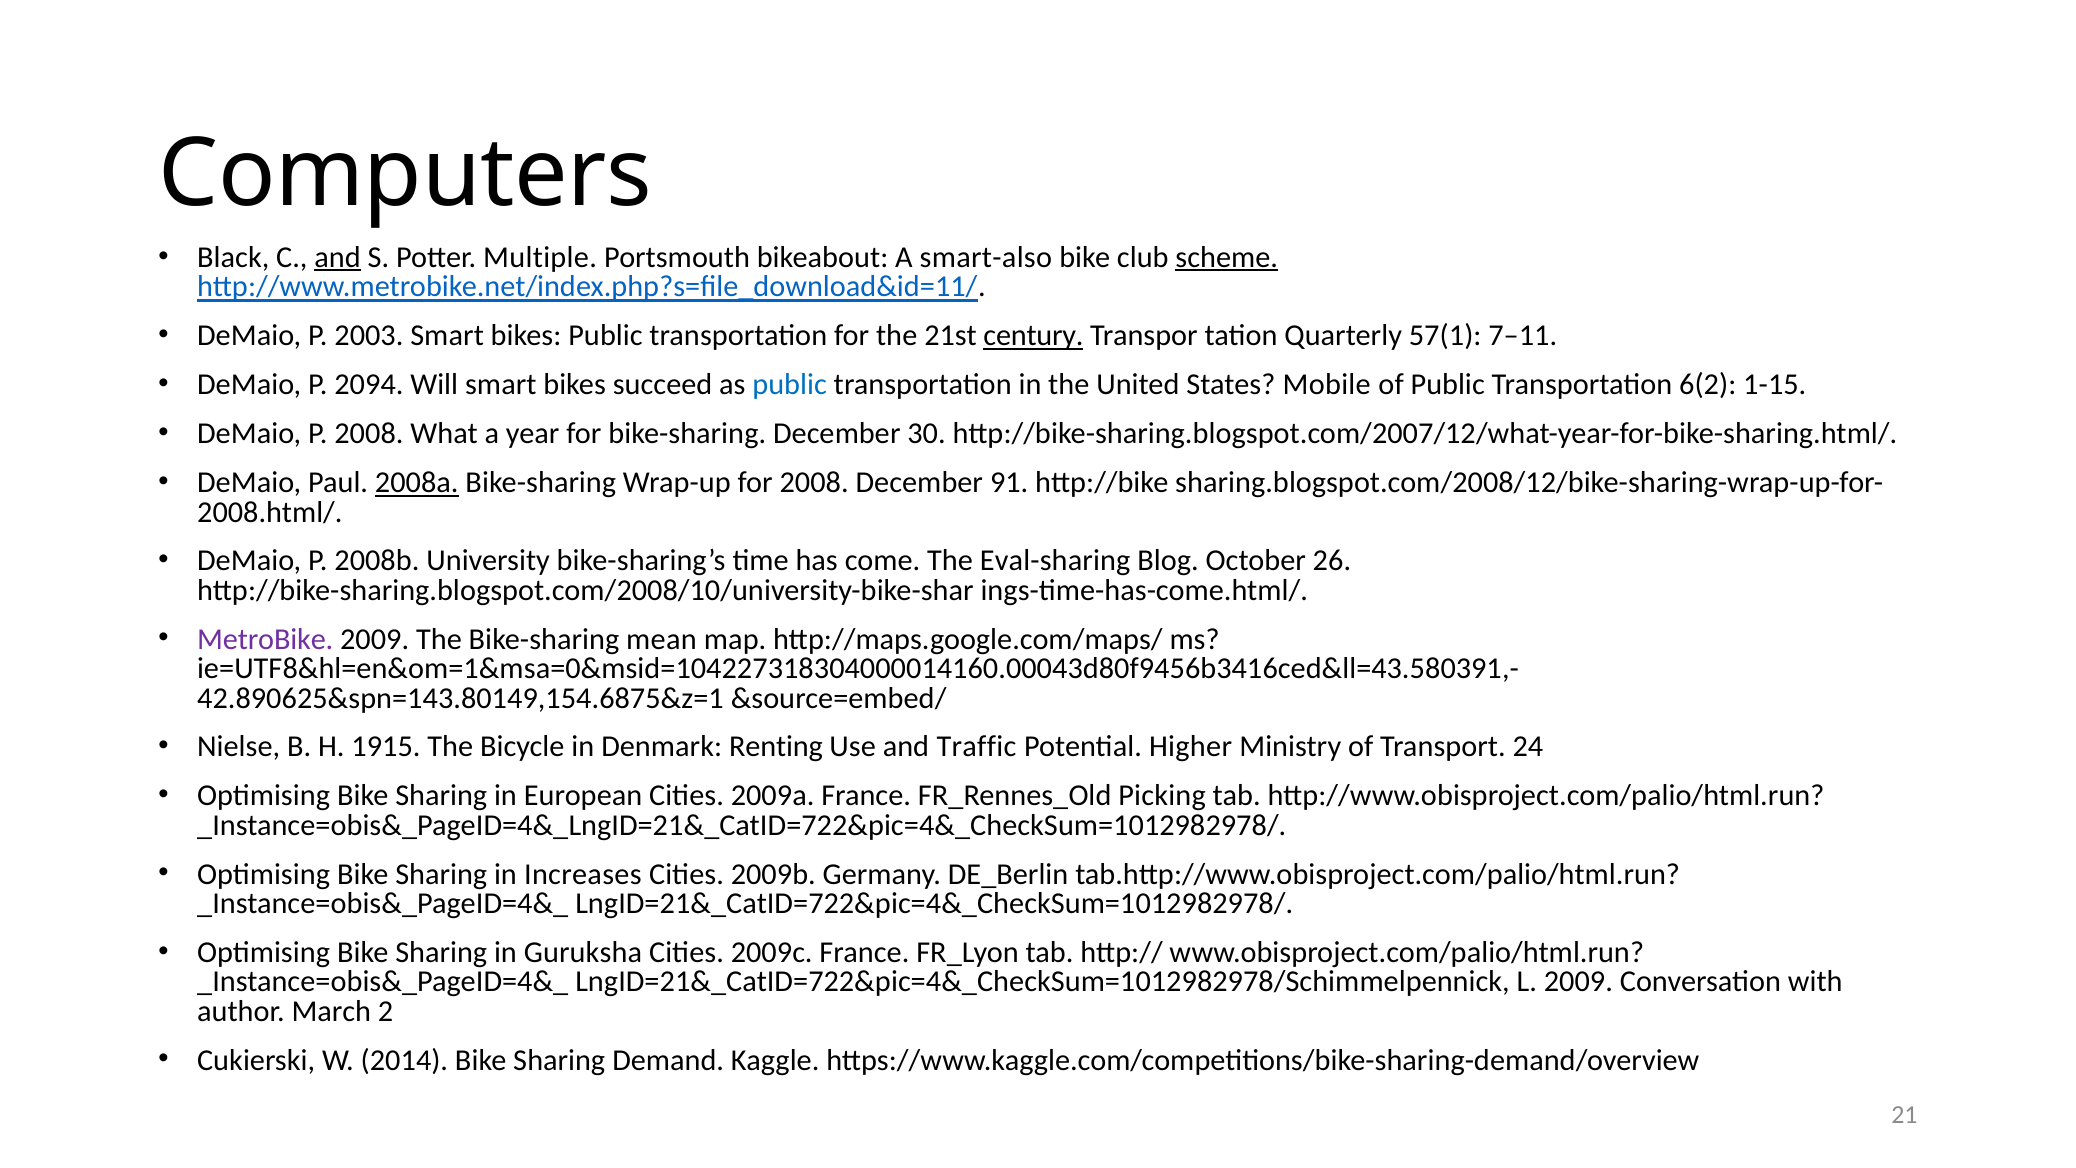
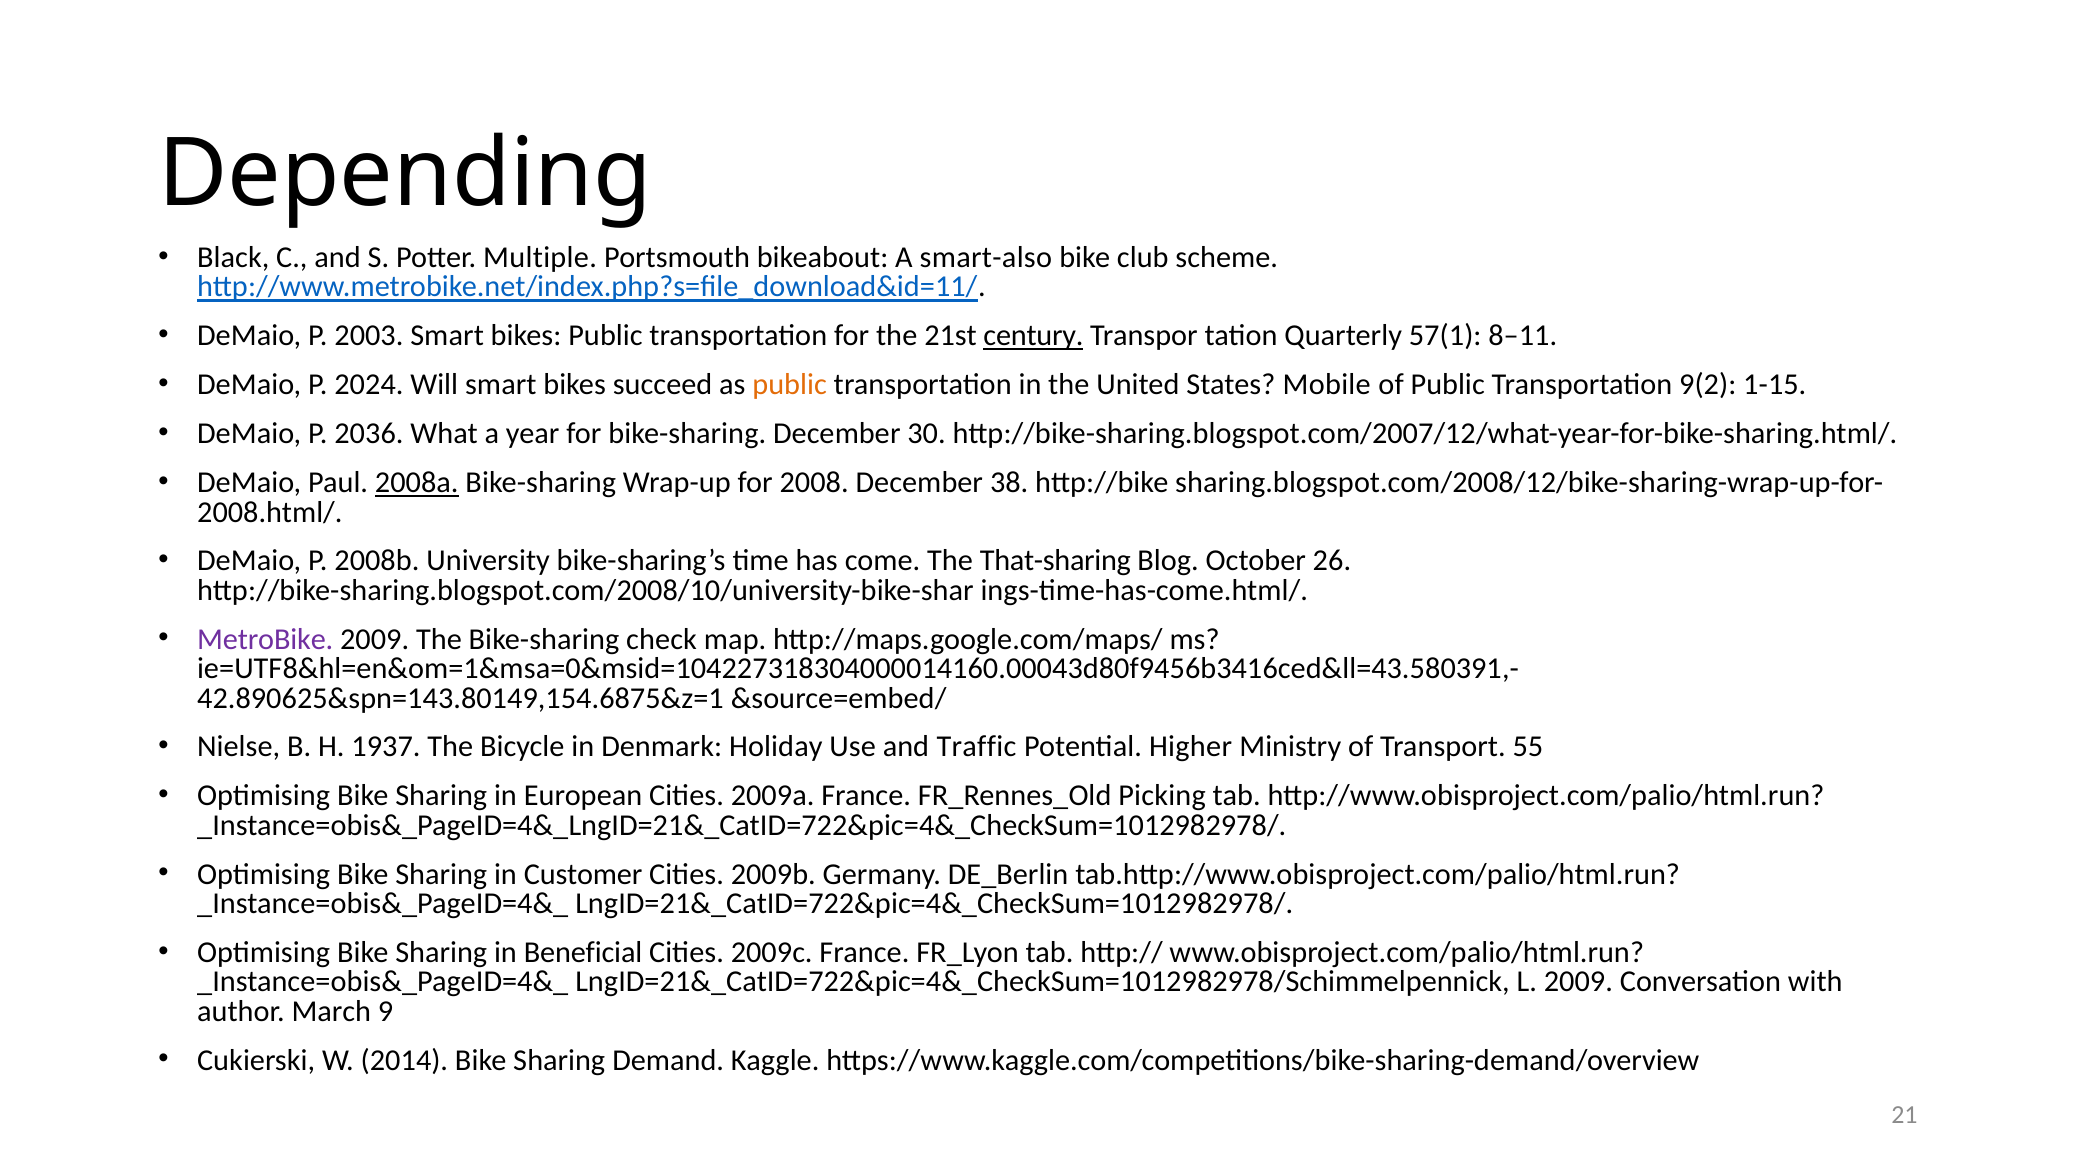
Computers: Computers -> Depending (405, 174)
and underline: present -> none (338, 257)
scheme underline: present -> none (1227, 257)
7–11: 7–11 -> 8–11 (1523, 336)
2094: 2094 -> 2024 (369, 385)
public colour: blue -> orange (790, 385)
6(2: 6(2 -> 9(2 (1708, 385)
P 2008: 2008 -> 2036 (369, 434)
91: 91 -> 38 (1009, 482)
Eval-sharing: Eval-sharing -> That-sharing (1055, 561)
mean: mean -> check (662, 639)
1915: 1915 -> 1937 (386, 747)
Renting: Renting -> Holiday (776, 747)
24: 24 -> 55 (1528, 747)
Increases: Increases -> Customer (583, 874)
Guruksha: Guruksha -> Beneficial (583, 952)
2: 2 -> 9 (386, 1011)
